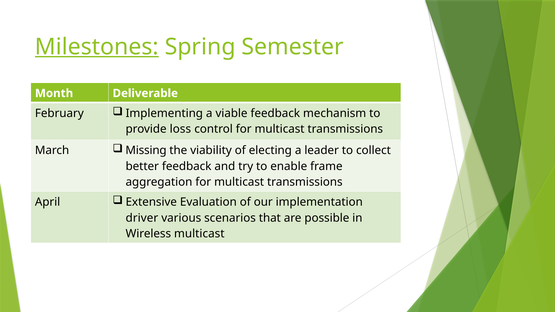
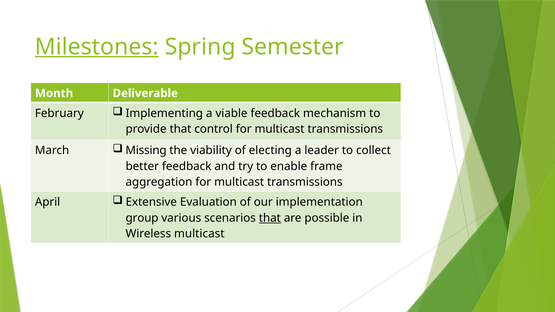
provide loss: loss -> that (180, 129)
driver: driver -> group (142, 218)
that underline: none -> present (270, 218)
